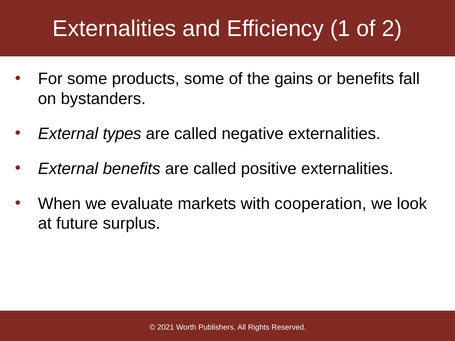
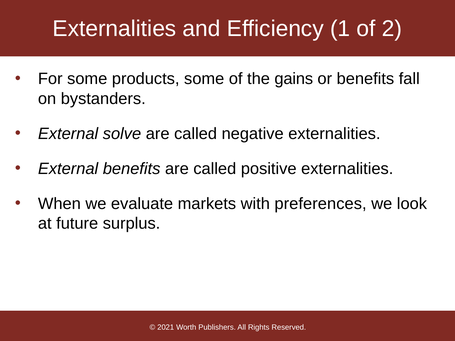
types: types -> solve (122, 134)
cooperation: cooperation -> preferences (321, 204)
